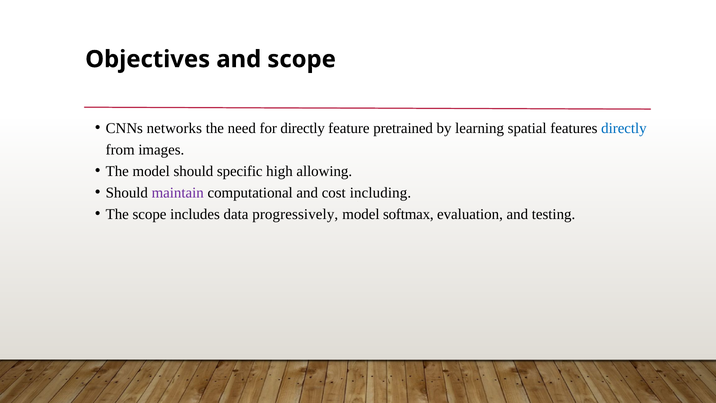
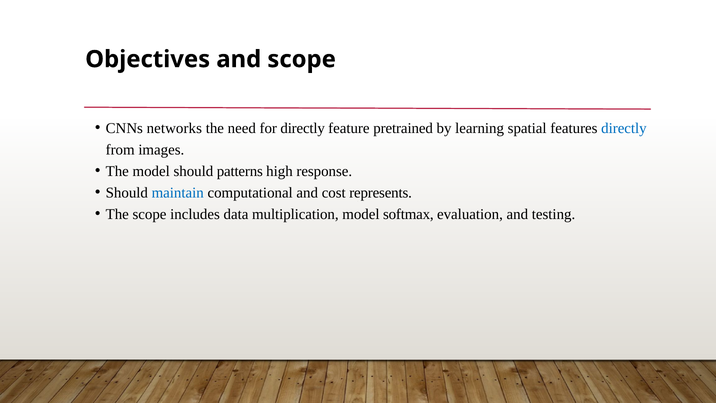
specific: specific -> patterns (240, 171)
allowing: allowing -> response (324, 171)
maintain colour: purple -> blue (178, 193)
including: including -> represents (381, 193)
progressively: progressively -> multiplication (295, 214)
